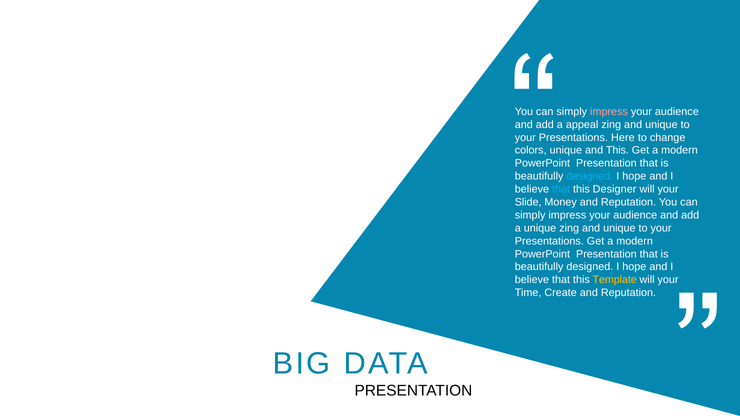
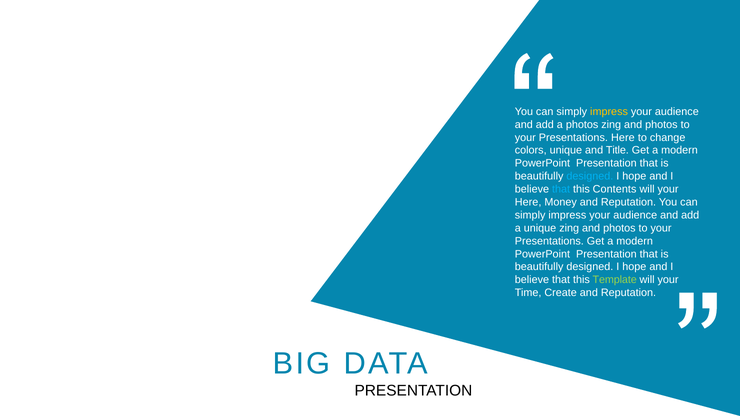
impress colour: pink -> yellow (609, 112)
a appeal: appeal -> photos (582, 125)
unique: unique -> photos (661, 125)
and This: This -> Title (617, 150)
Designer: Designer -> Contents (615, 189)
Slide: Slide -> Here (528, 202)
unique zing and unique: unique -> photos (619, 228)
Template colour: yellow -> light green (615, 280)
